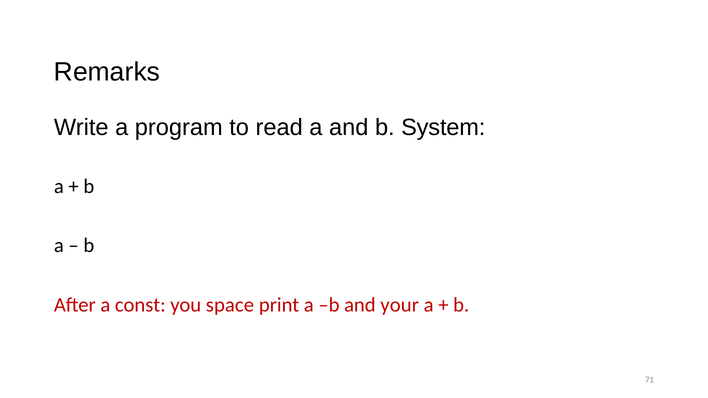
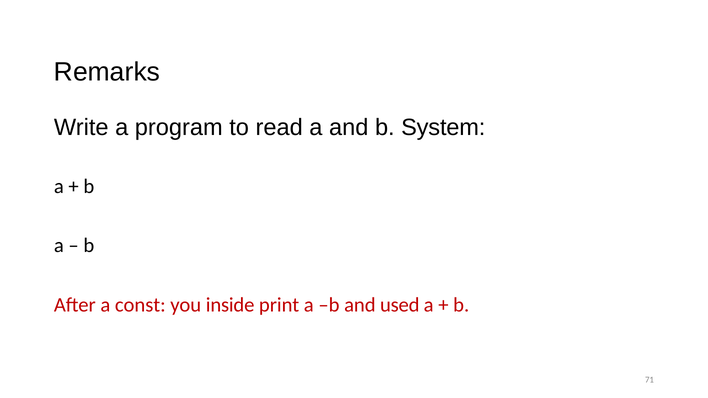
space: space -> inside (230, 305)
your: your -> used (400, 305)
